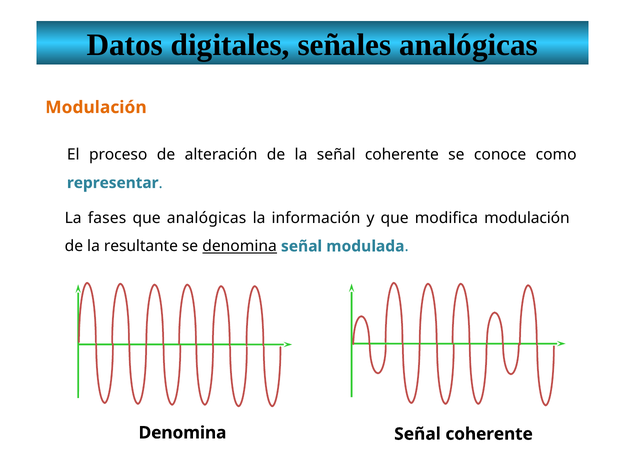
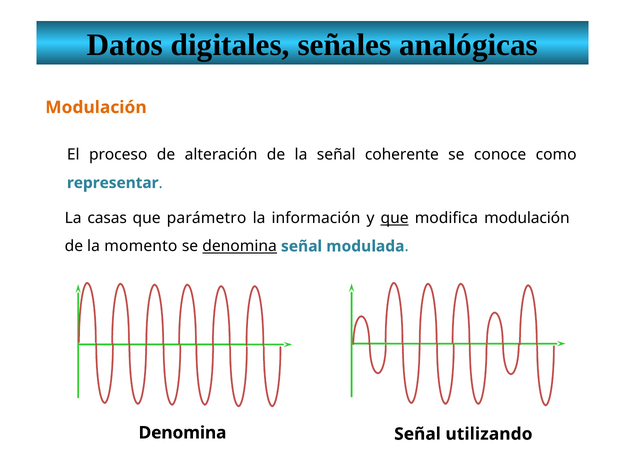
fases: fases -> casas (107, 219)
que analógicas: analógicas -> parámetro (207, 219)
que underline: none -> present (395, 219)
resultante: resultante -> momento (141, 247)
coherente: coherente -> utilizando (489, 435)
